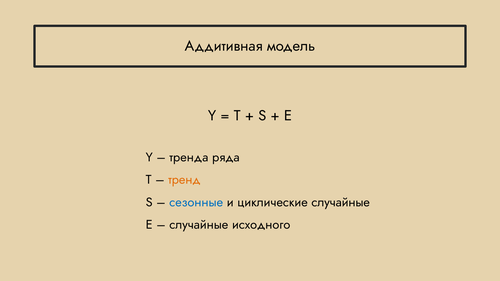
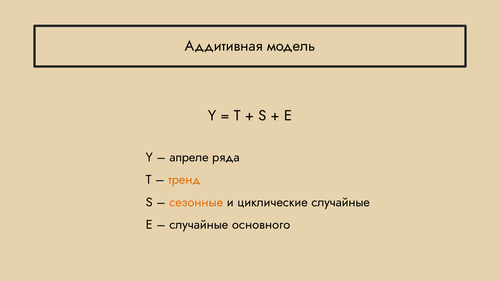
тренда: тренда -> апреле (189, 158)
сезонные colour: blue -> orange (196, 203)
исходного: исходного -> основного (261, 225)
